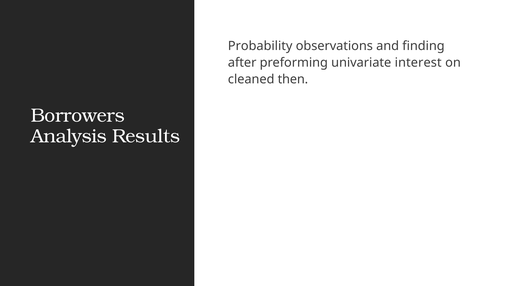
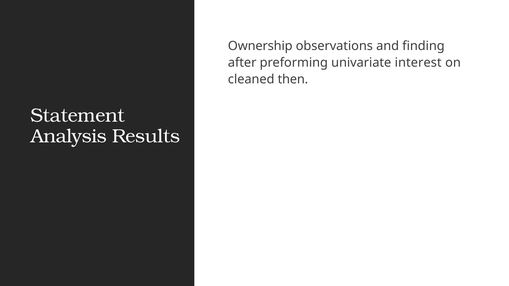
Probability: Probability -> Ownership (260, 46)
Borrowers: Borrowers -> Statement (78, 116)
